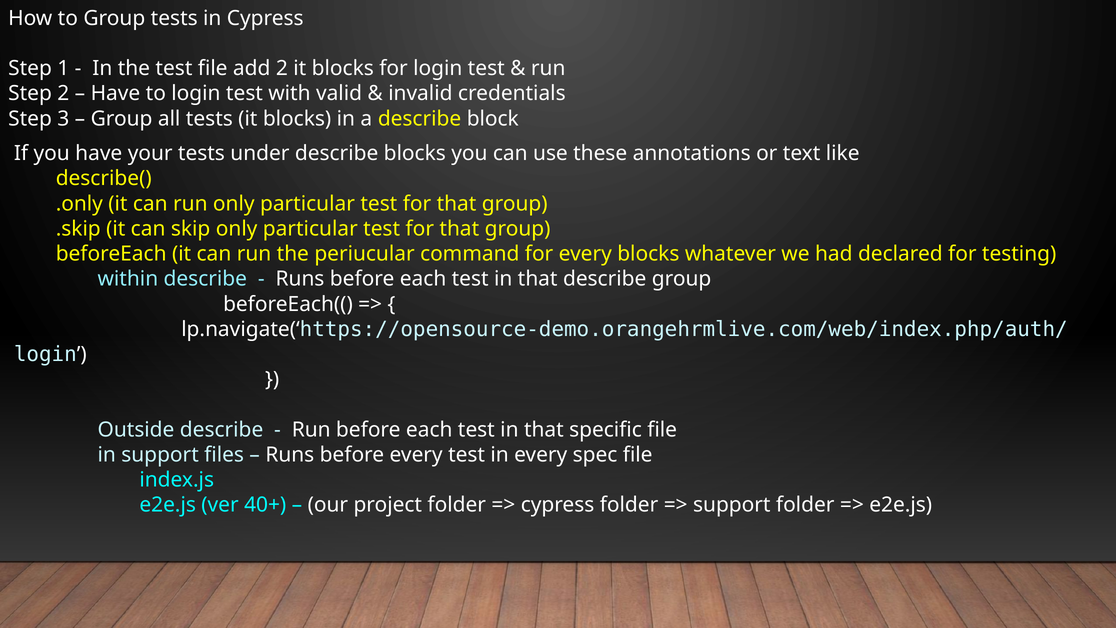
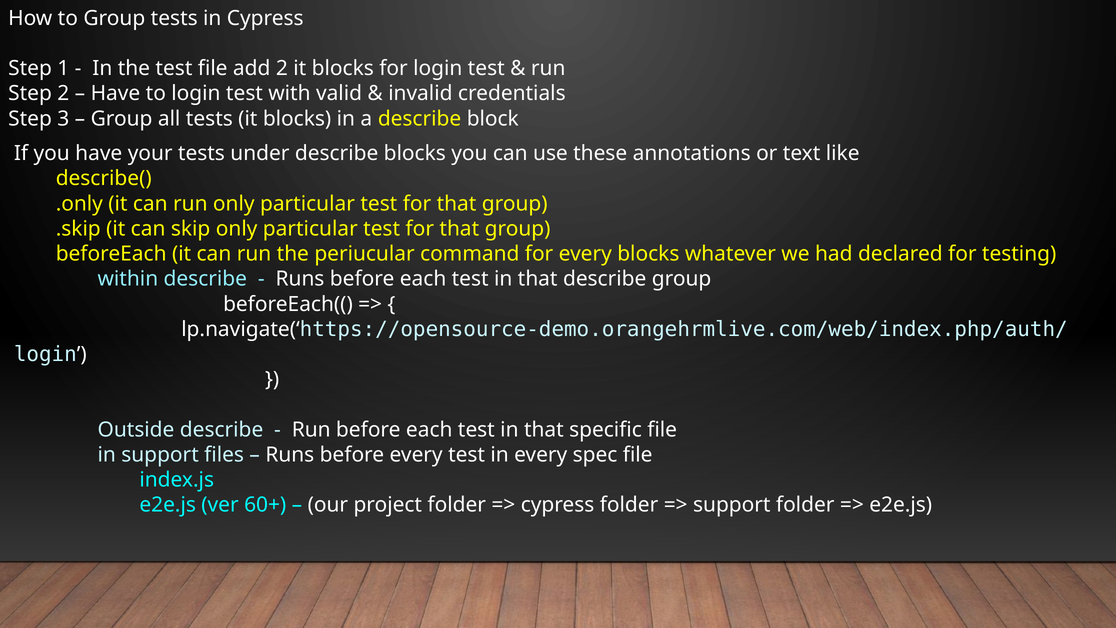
40+: 40+ -> 60+ (265, 505)
